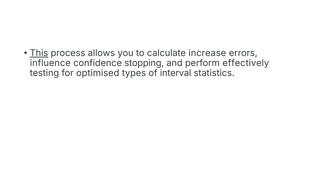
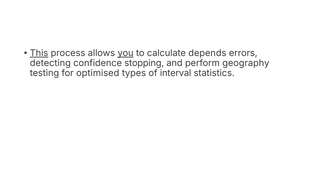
you underline: none -> present (126, 53)
increase: increase -> depends (207, 53)
influence: influence -> detecting (50, 63)
effectively: effectively -> geography (246, 63)
